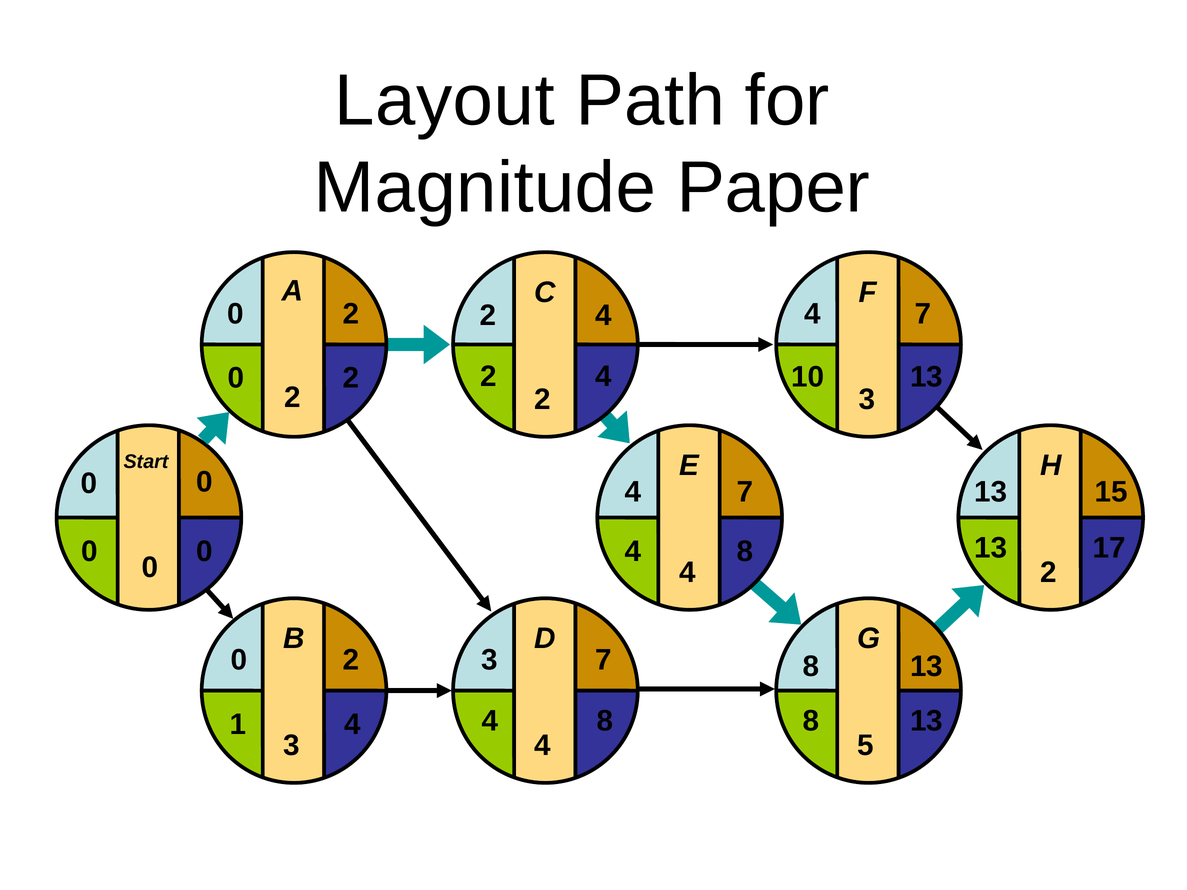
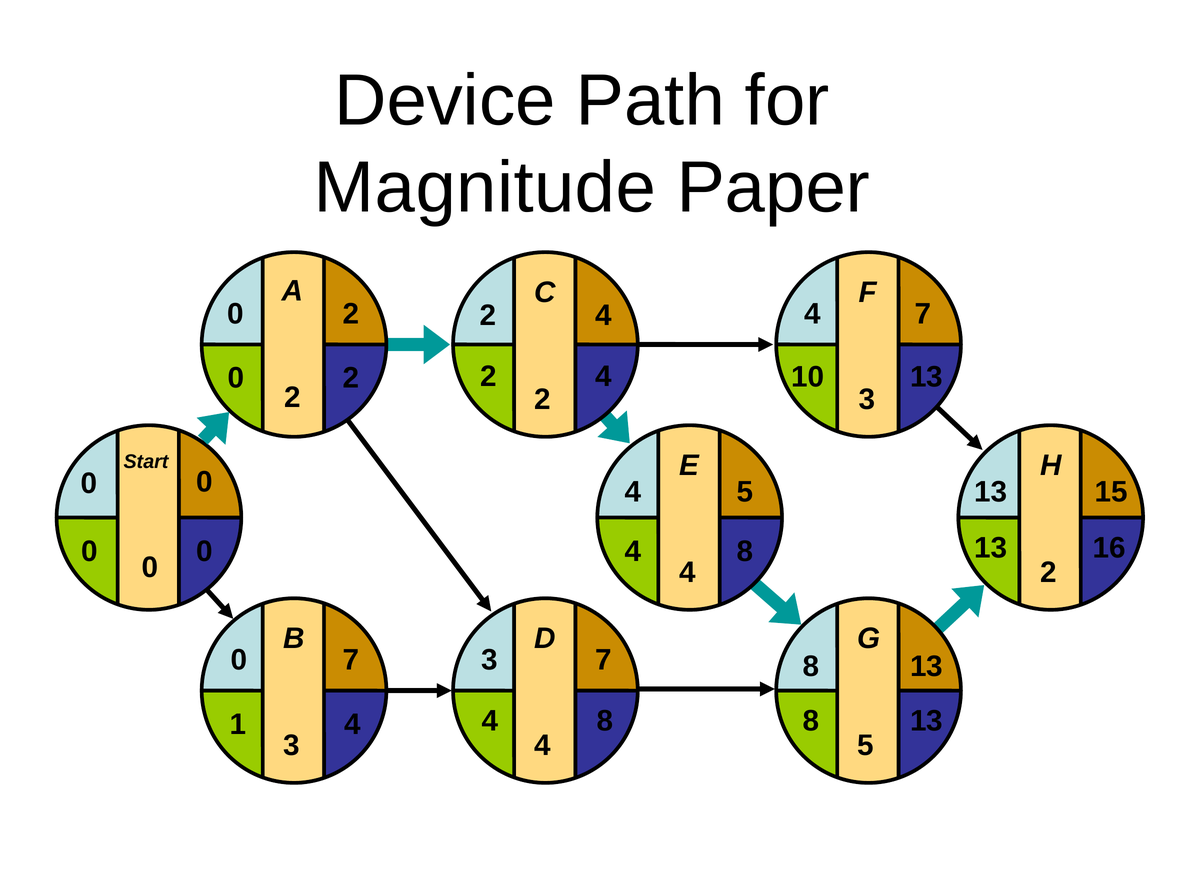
Layout: Layout -> Device (445, 101)
4 7: 7 -> 5 (745, 492)
17: 17 -> 16 (1109, 548)
0 2: 2 -> 7 (351, 660)
